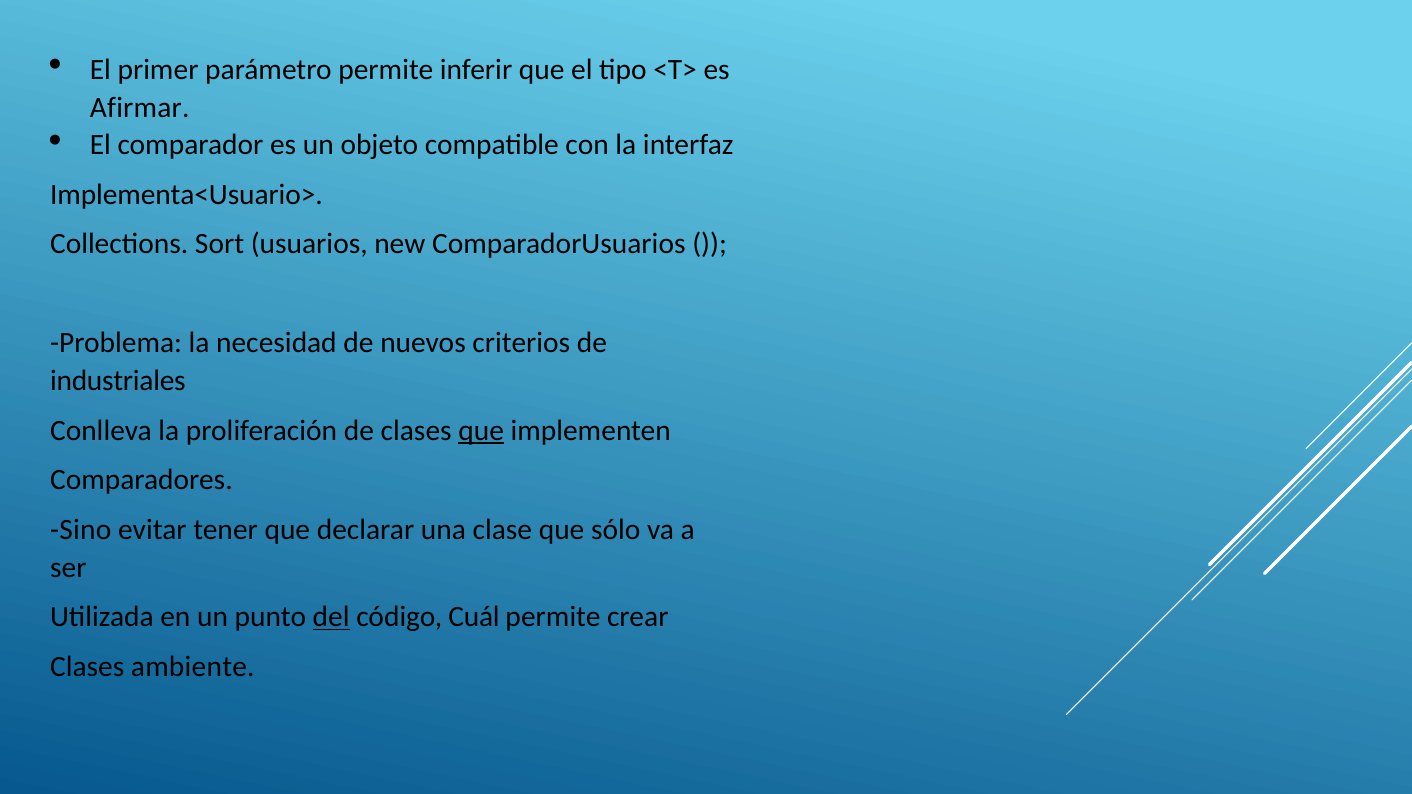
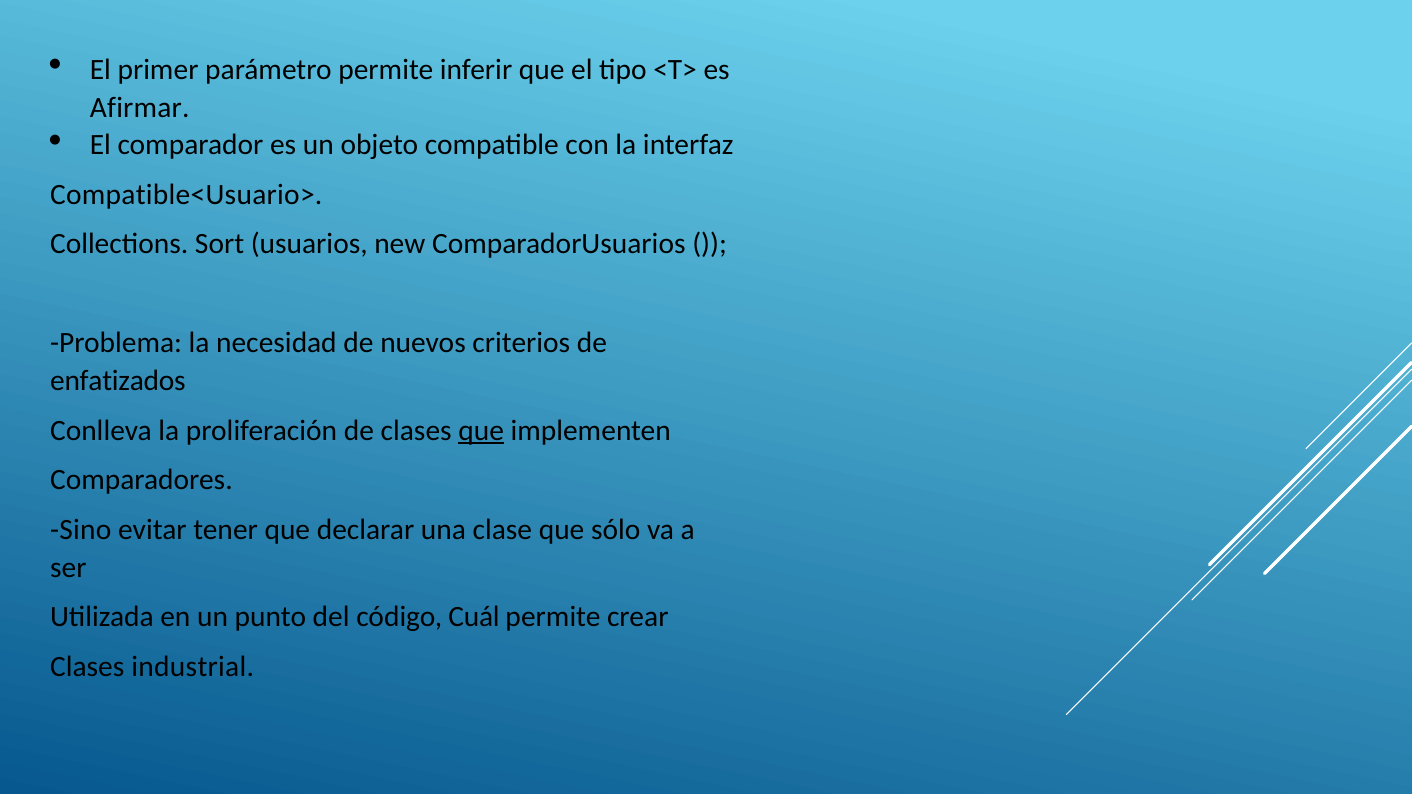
Implementa<Usuario>: Implementa<Usuario> -> Compatible<Usuario> (186, 195)
industriales: industriales -> enfatizados (118, 381)
del underline: present -> none (331, 617)
ambiente: ambiente -> industrial (193, 667)
